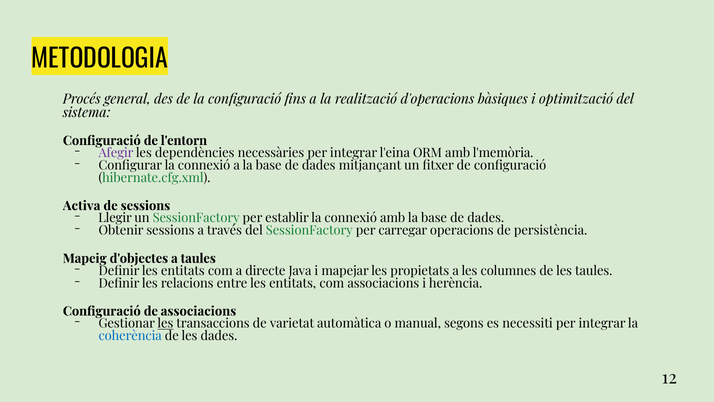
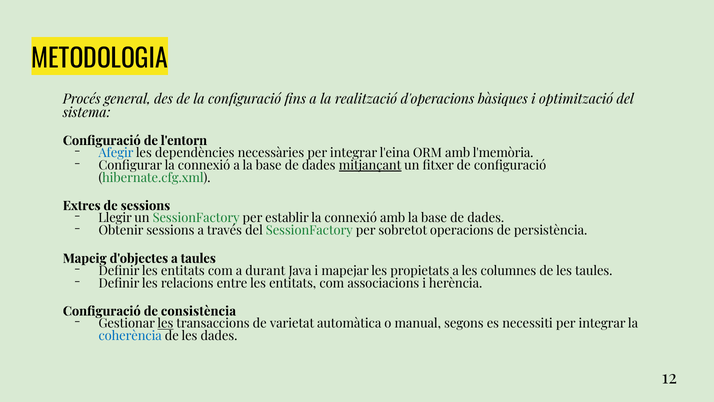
Afegir colour: purple -> blue (116, 153)
mitjançant underline: none -> present (370, 165)
Activa: Activa -> Extres (82, 206)
carregar: carregar -> sobretot (403, 230)
directe: directe -> durant (265, 271)
de associacions: associacions -> consistència (198, 311)
